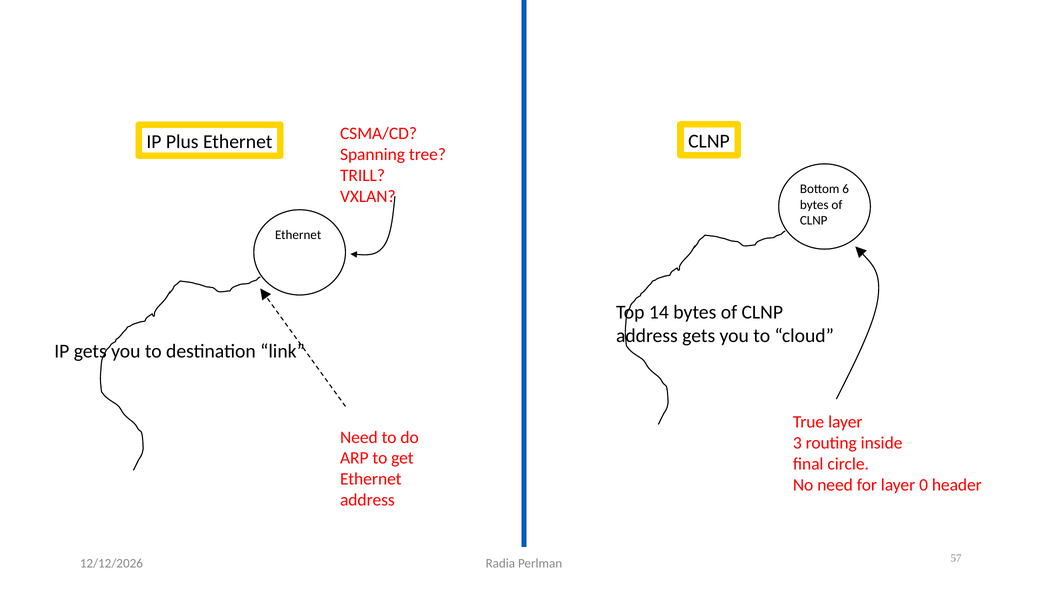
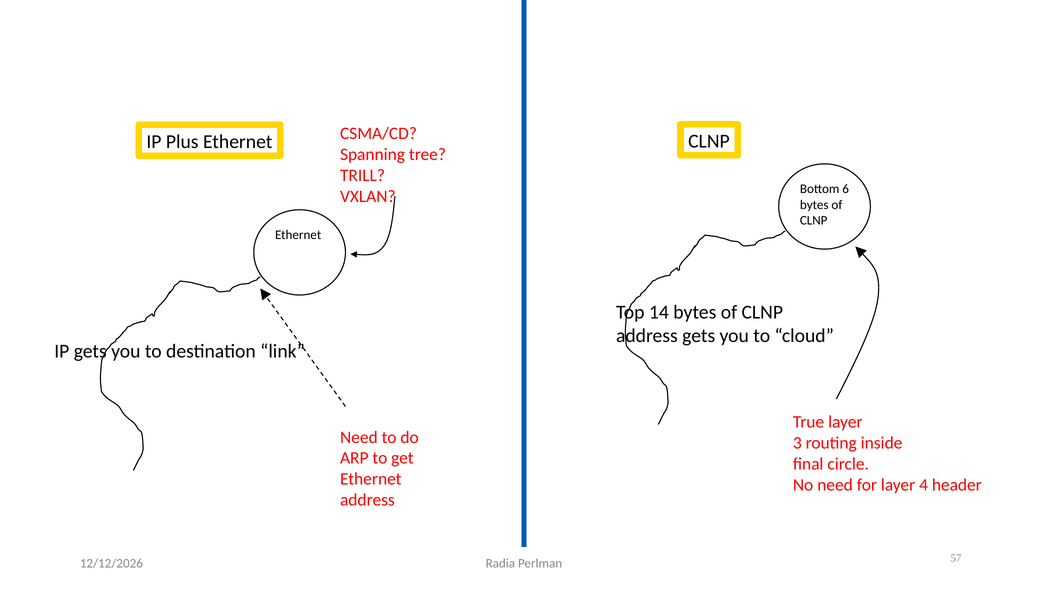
0: 0 -> 4 (924, 484)
